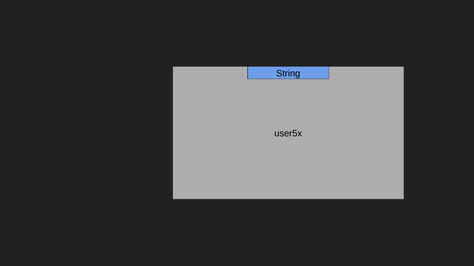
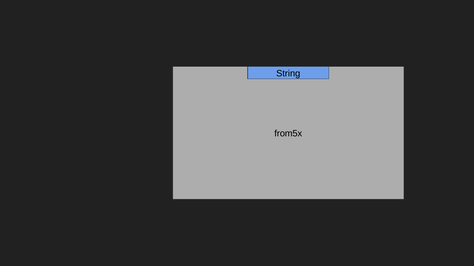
user5x: user5x -> from5x (288, 134)
